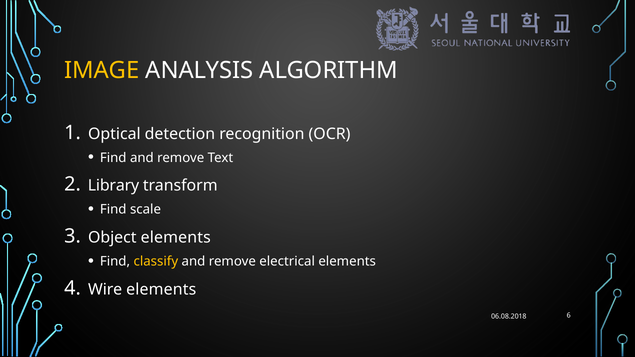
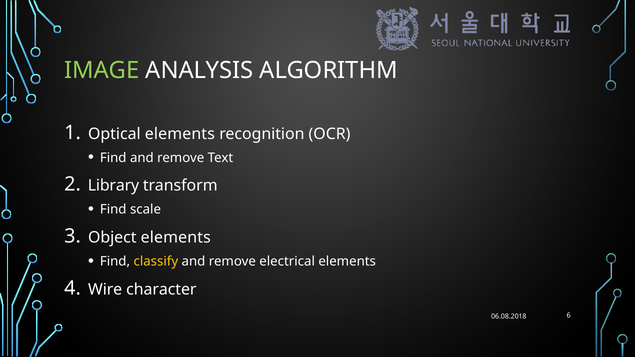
IMAGE colour: yellow -> light green (102, 71)
Optical detection: detection -> elements (180, 134)
Wire elements: elements -> character (161, 290)
